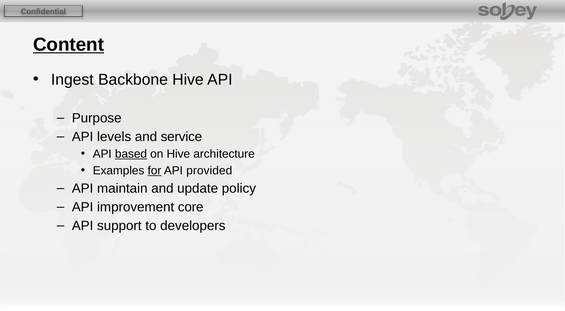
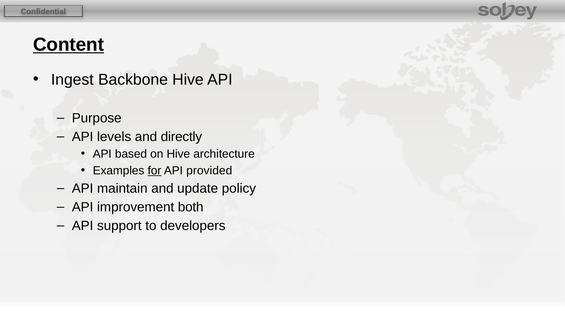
service: service -> directly (181, 137)
based underline: present -> none (131, 154)
core: core -> both (191, 207)
